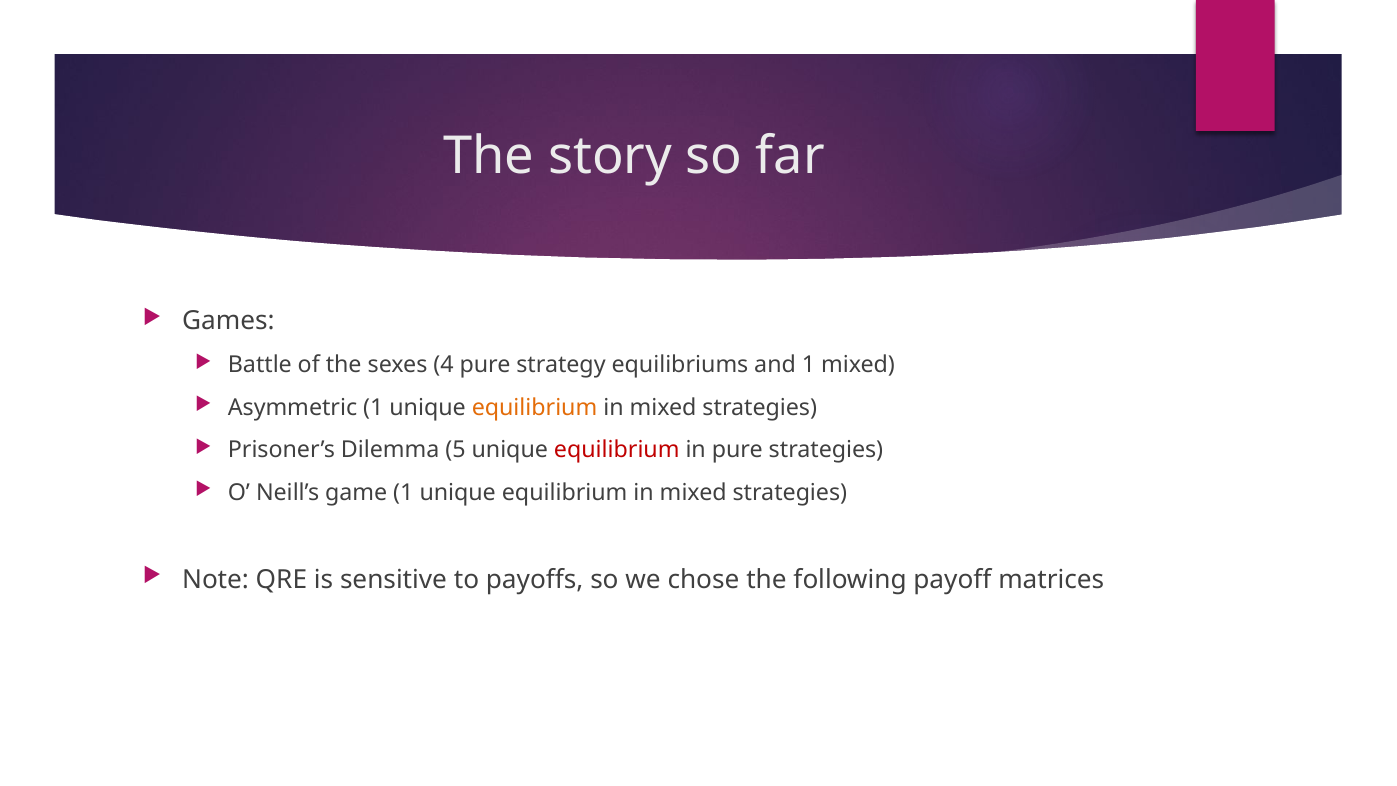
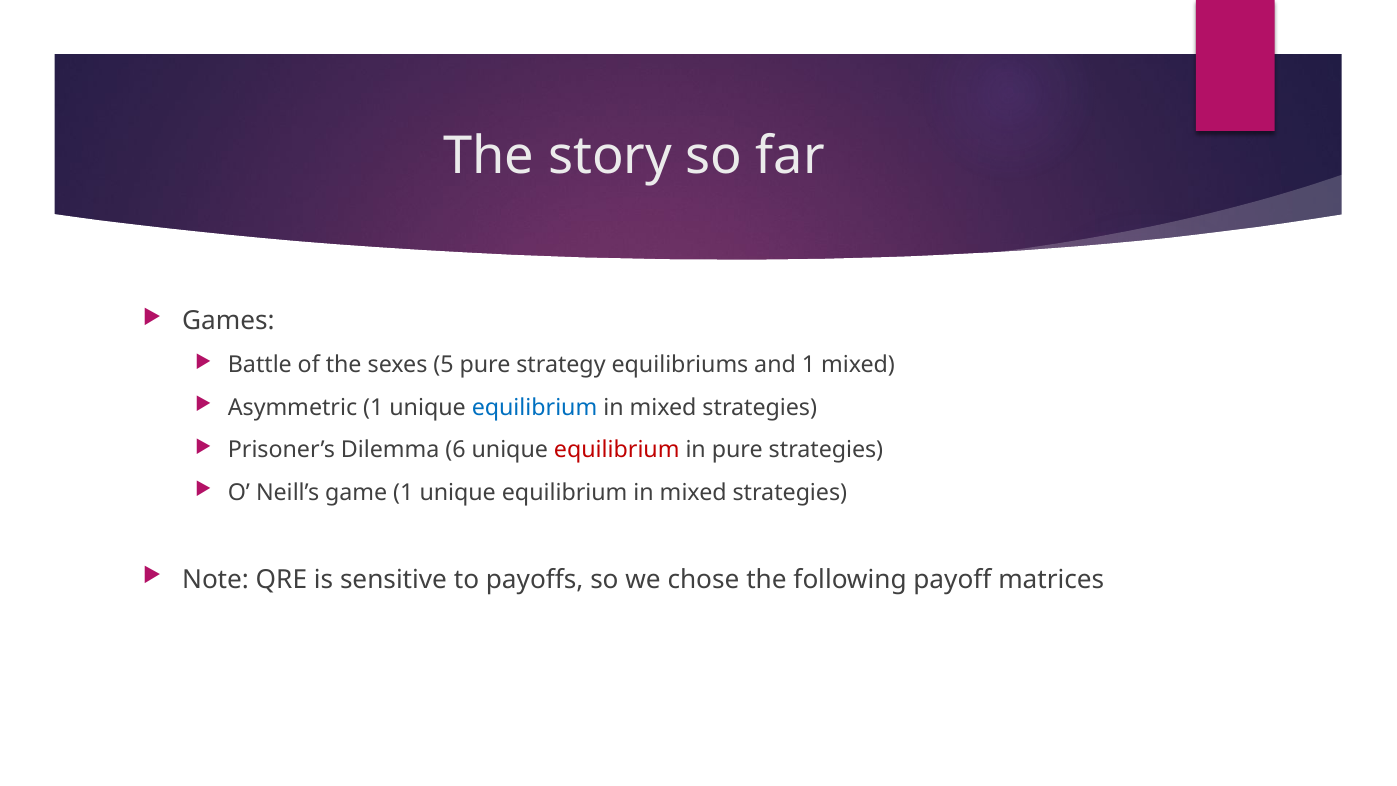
4: 4 -> 5 (443, 365)
equilibrium colour: orange -> blue (535, 408)
5: 5 -> 6 (456, 450)
